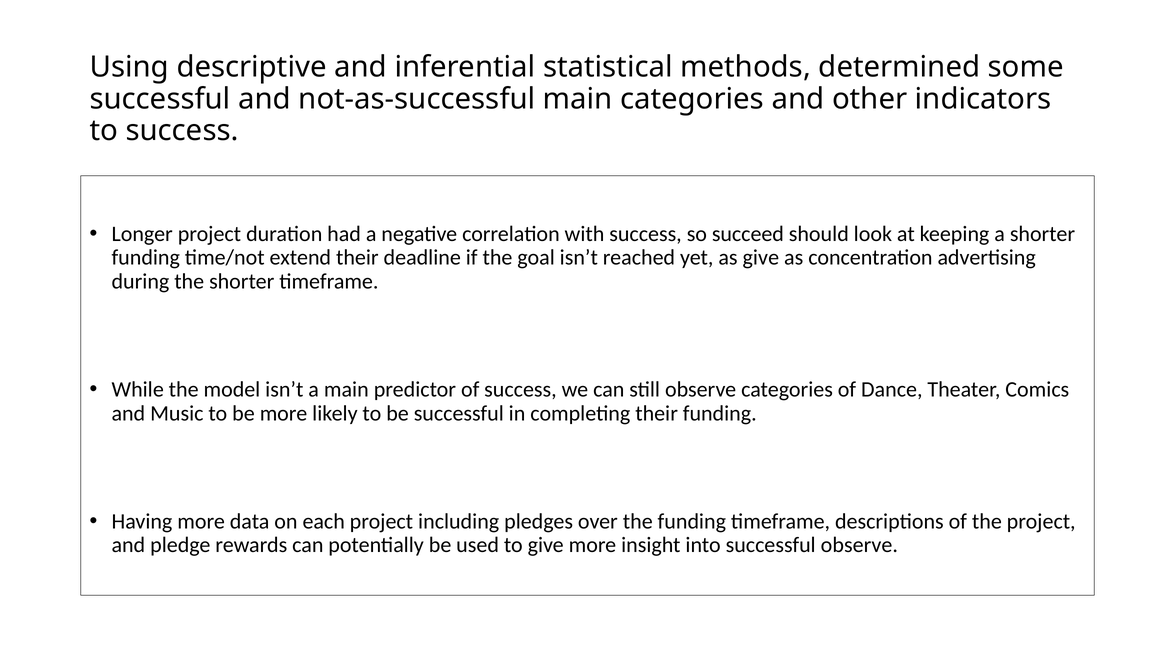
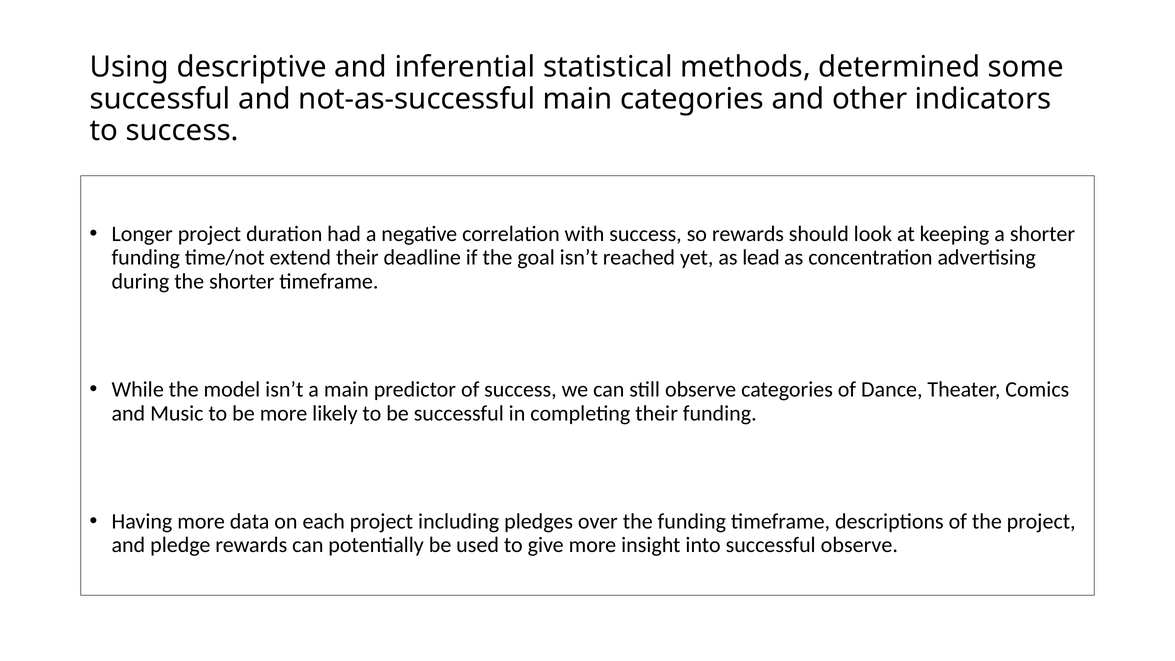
so succeed: succeed -> rewards (748, 234)
as give: give -> lead (761, 258)
